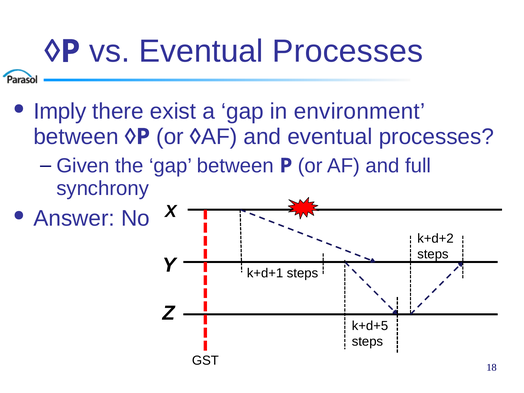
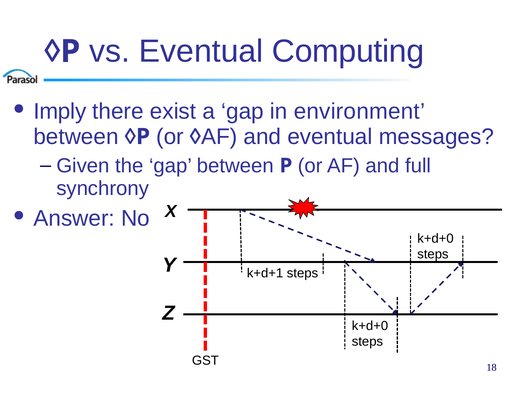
vs Eventual Processes: Processes -> Computing (348, 51)
and eventual processes: processes -> messages (436, 137)
k+d+2: k+d+2 -> k+d+0 (435, 238)
k+d+5: k+d+5 -> k+d+0 (370, 326)
